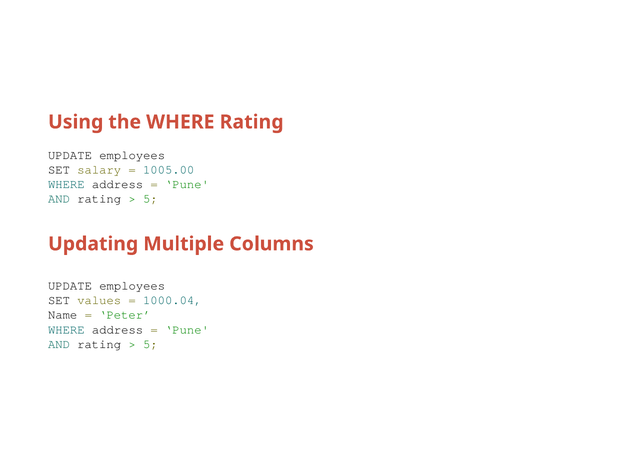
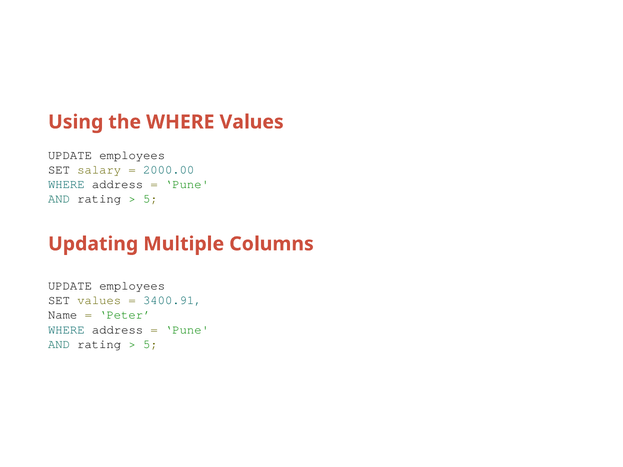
WHERE Rating: Rating -> Values (252, 122)
1005.00: 1005.00 -> 2000.00 (169, 170)
1000.04: 1000.04 -> 3400.91 (172, 300)
